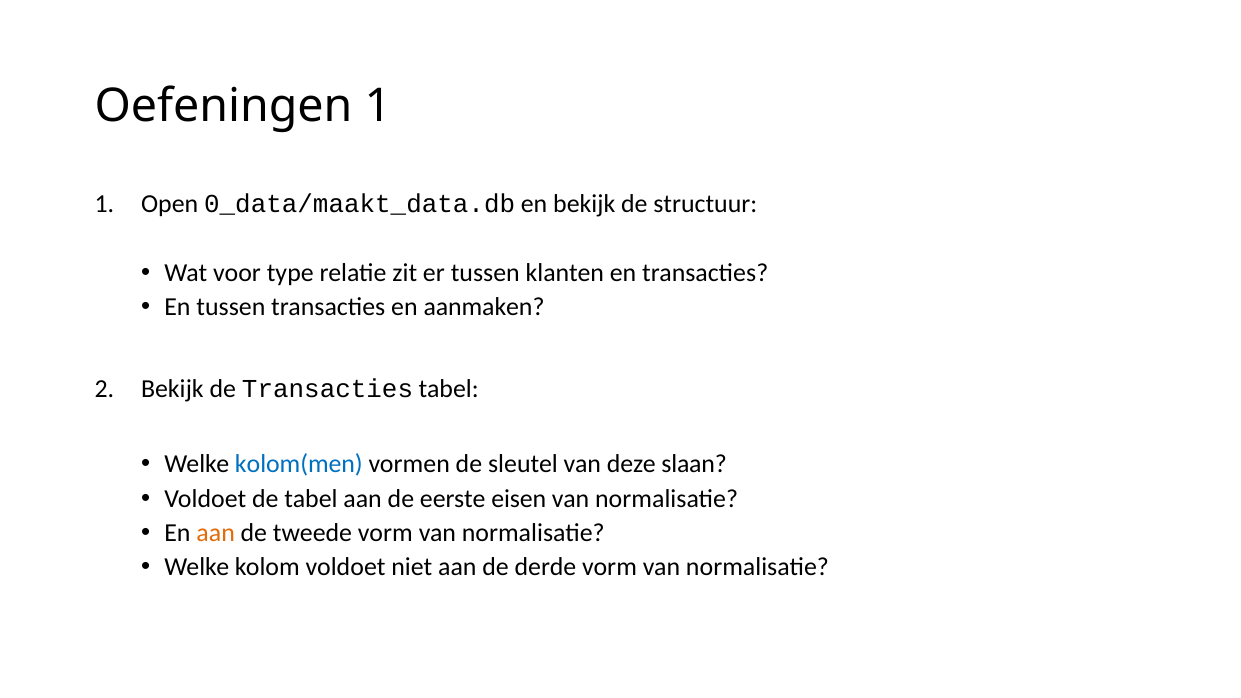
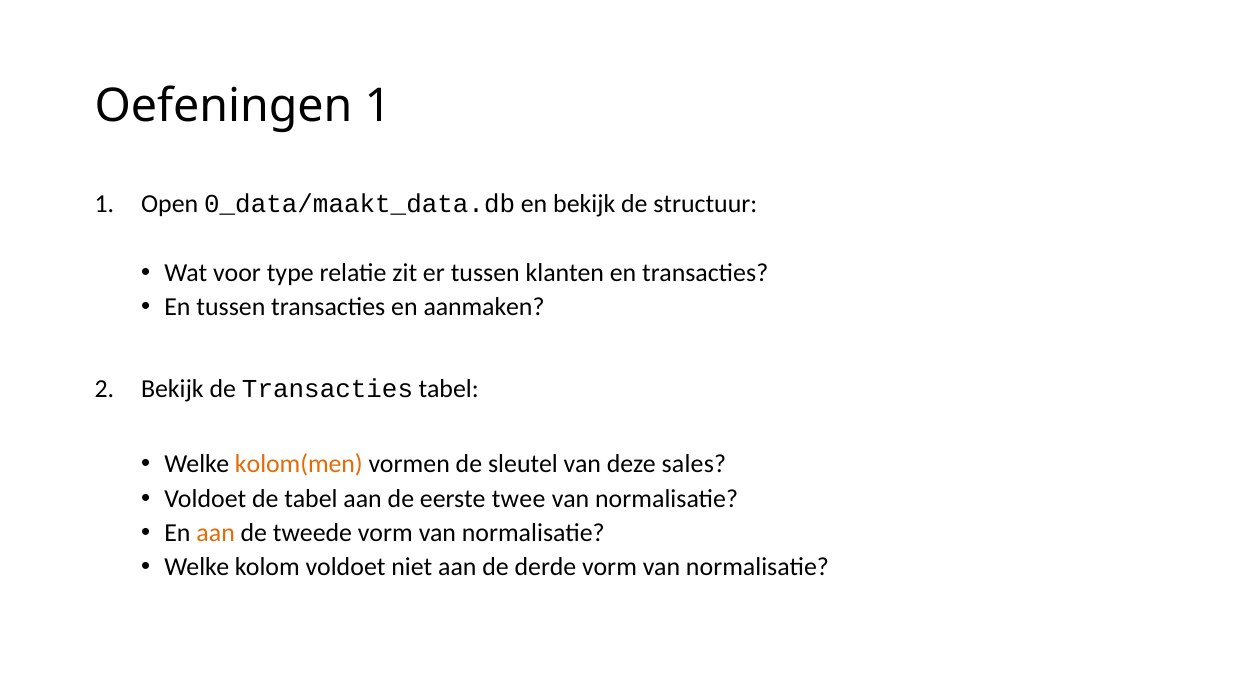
kolom(men colour: blue -> orange (299, 464)
slaan: slaan -> sales (694, 464)
eisen: eisen -> twee (519, 499)
